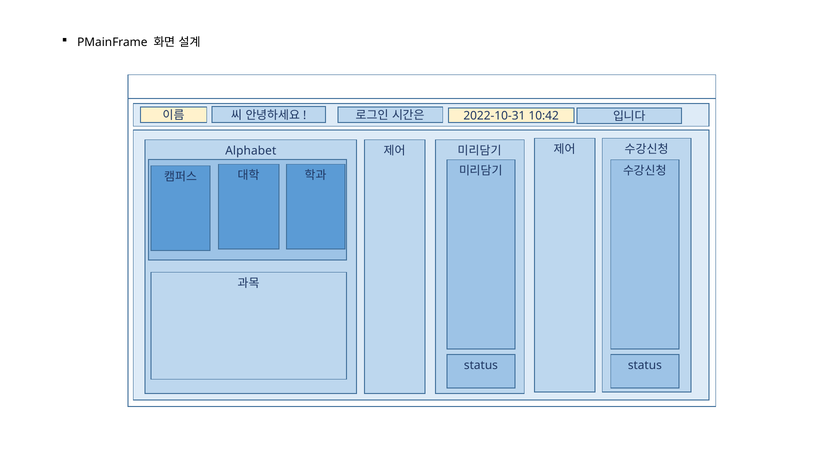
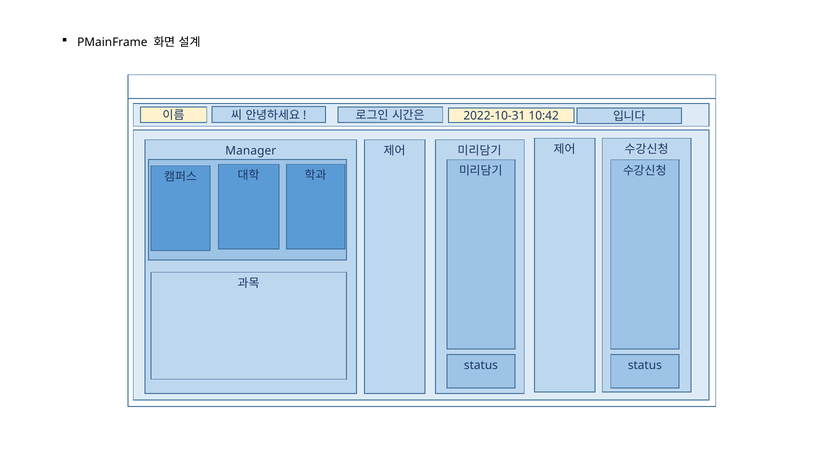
Alphabet: Alphabet -> Manager (251, 151)
